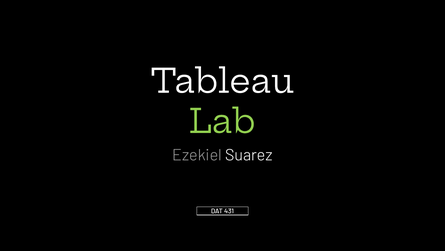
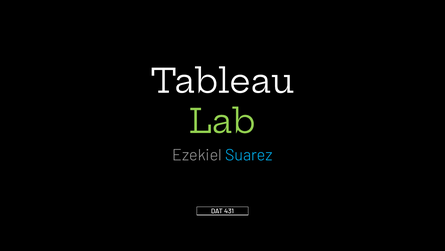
Suarez colour: white -> light blue (249, 155)
